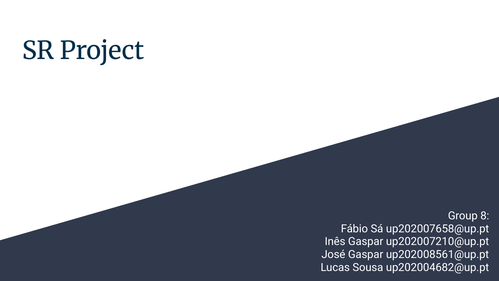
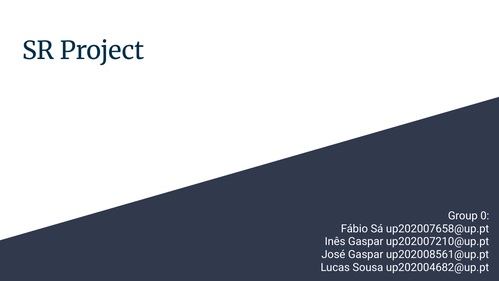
8: 8 -> 0 (485, 216)
